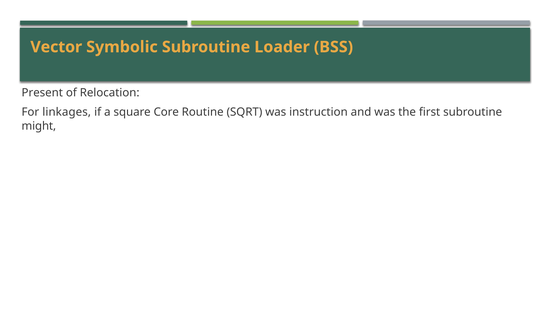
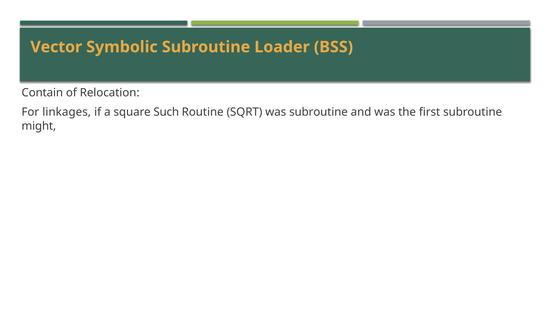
Present: Present -> Contain (42, 93)
Core: Core -> Such (166, 112)
was instruction: instruction -> subroutine (318, 112)
